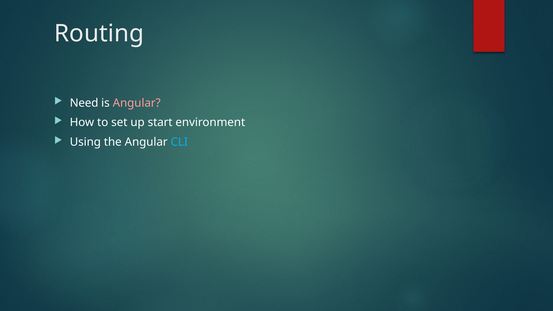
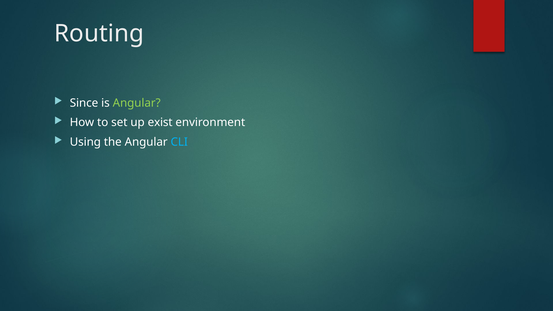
Need: Need -> Since (84, 103)
Angular colour: pink -> light green (137, 103)
start: start -> exist (160, 123)
